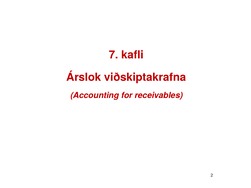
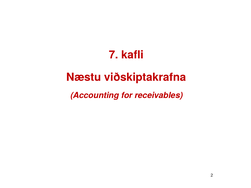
Árslok: Árslok -> Næstu (84, 77)
